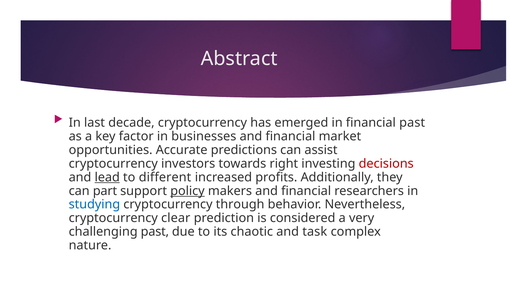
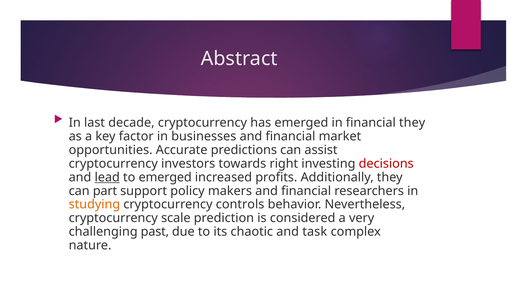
financial past: past -> they (412, 123)
to different: different -> emerged (165, 177)
policy underline: present -> none (187, 191)
studying colour: blue -> orange (94, 205)
through: through -> controls (240, 205)
clear: clear -> scale (176, 218)
